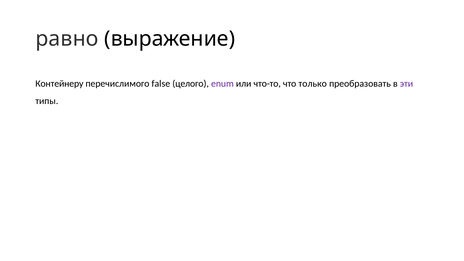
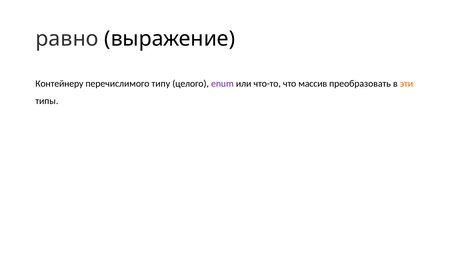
false: false -> типу (161, 84)
только: только -> массив (313, 84)
эти colour: purple -> orange (406, 84)
